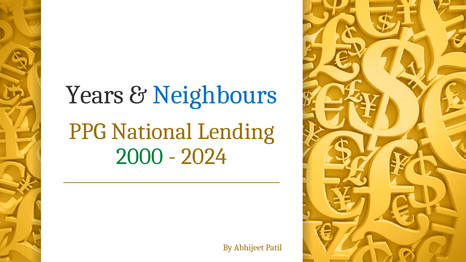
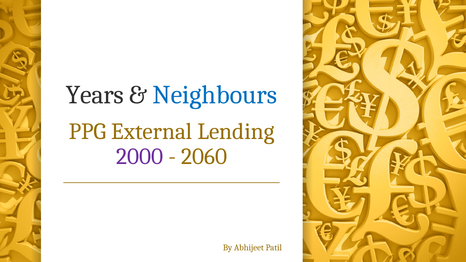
National: National -> External (152, 132)
2000 colour: green -> purple (140, 157)
2024: 2024 -> 2060 (204, 157)
